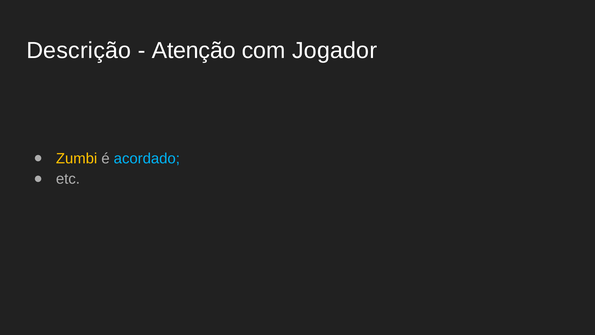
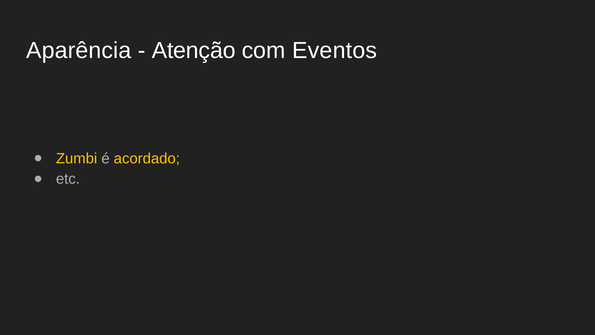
Descrição: Descrição -> Aparência (79, 50)
Jogador: Jogador -> Eventos (335, 50)
acordado colour: light blue -> yellow (147, 158)
